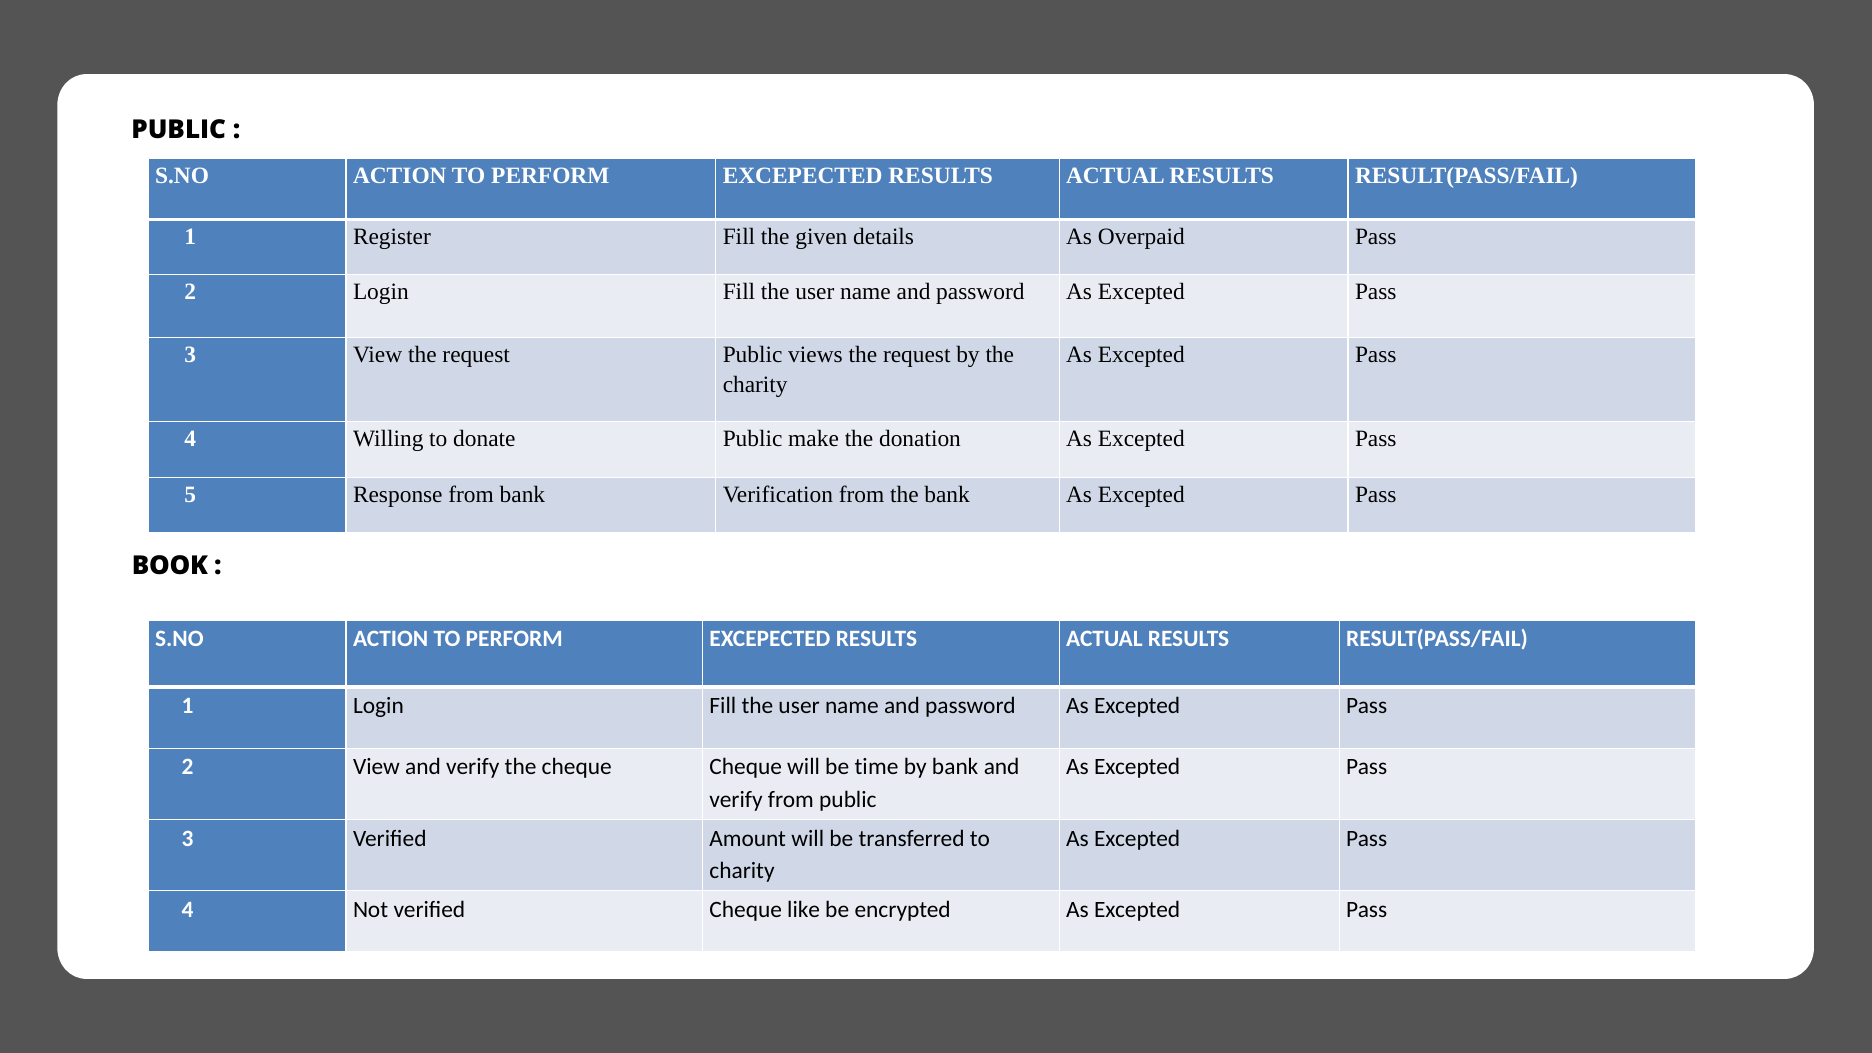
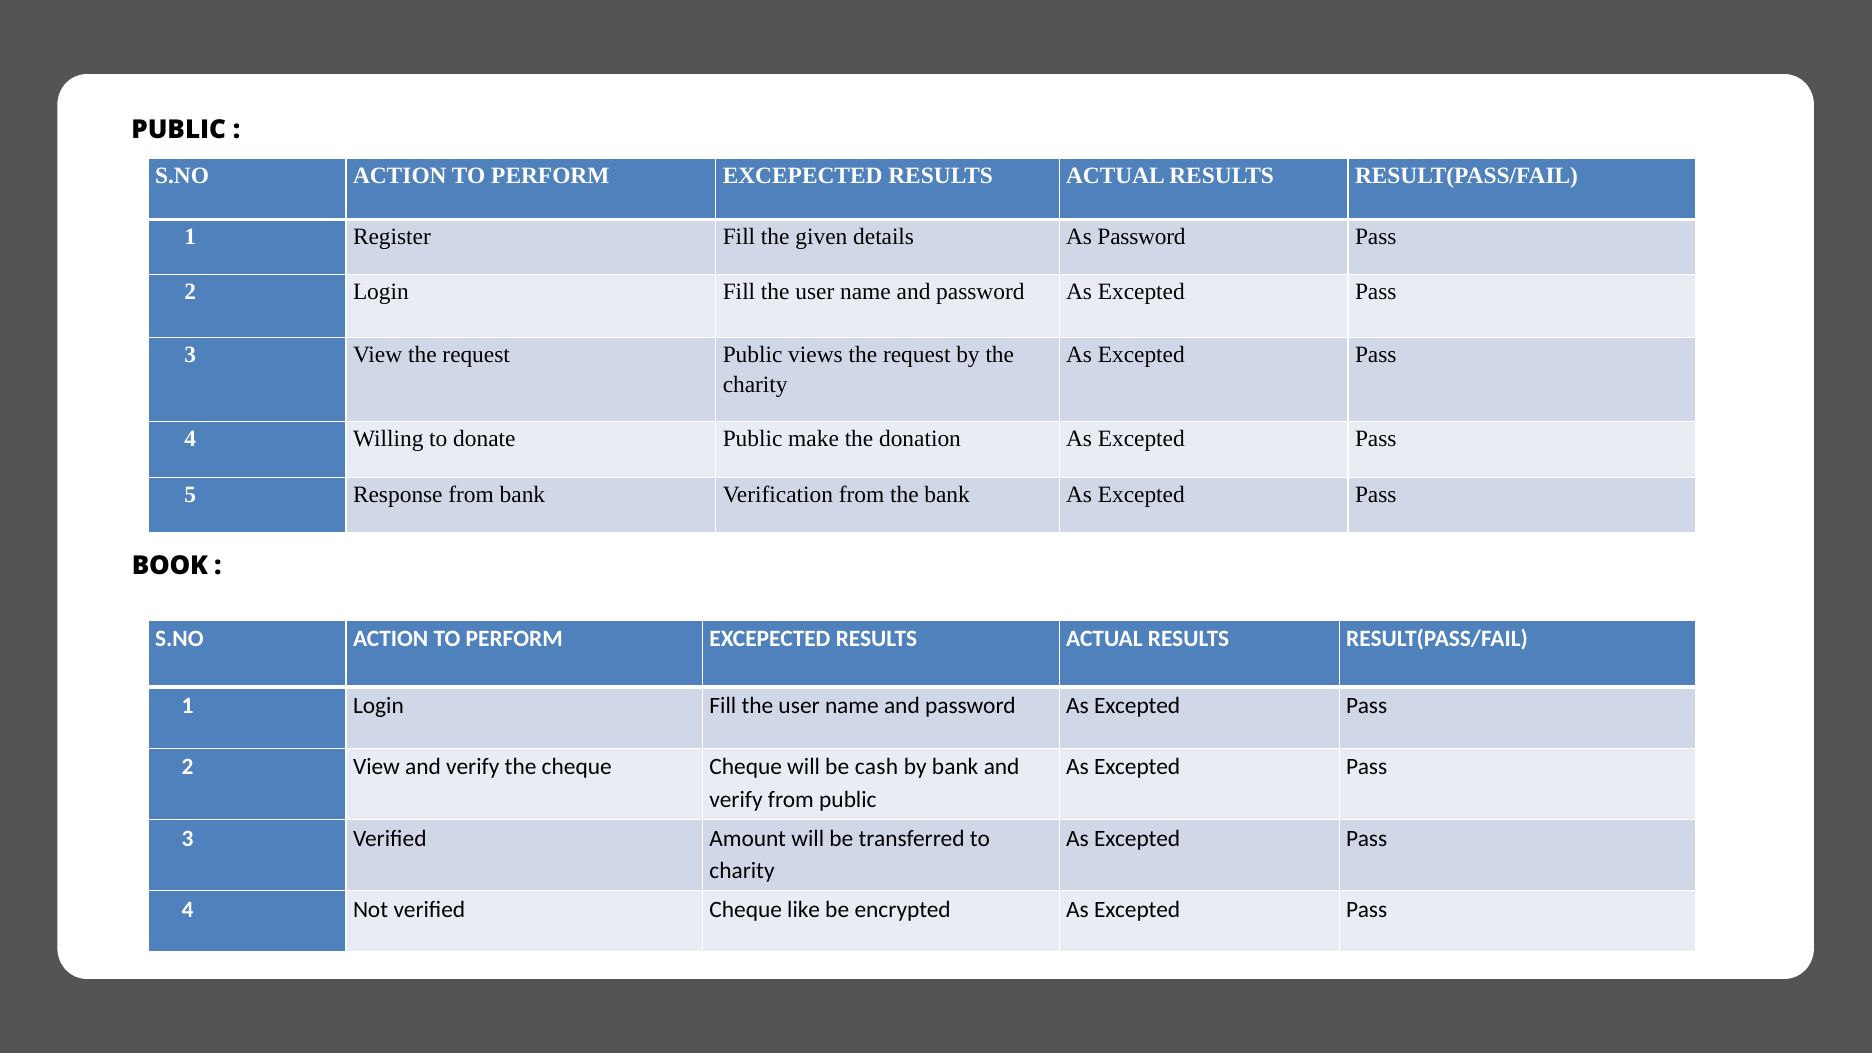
As Overpaid: Overpaid -> Password (1142, 236)
time: time -> cash (876, 767)
